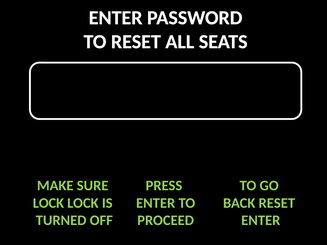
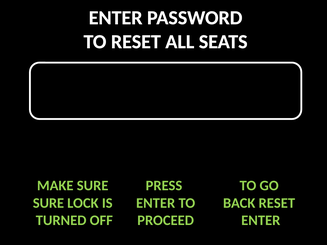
LOCK: LOCK -> SURE (48, 203)
